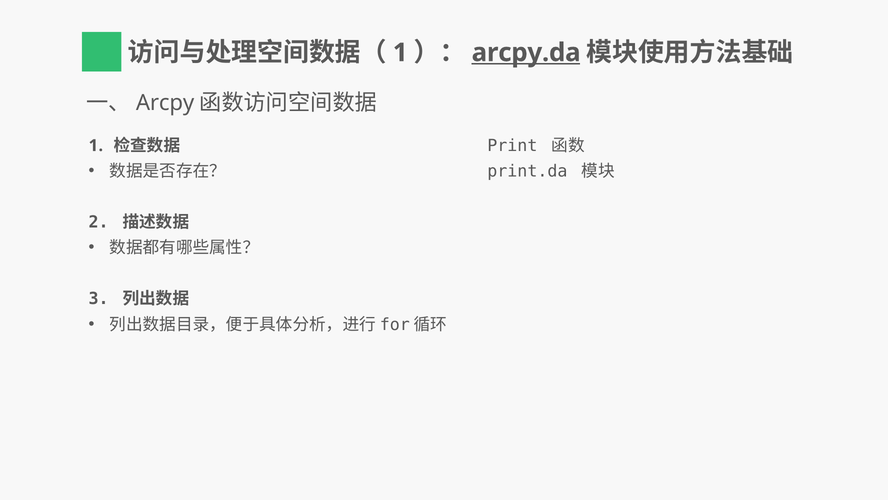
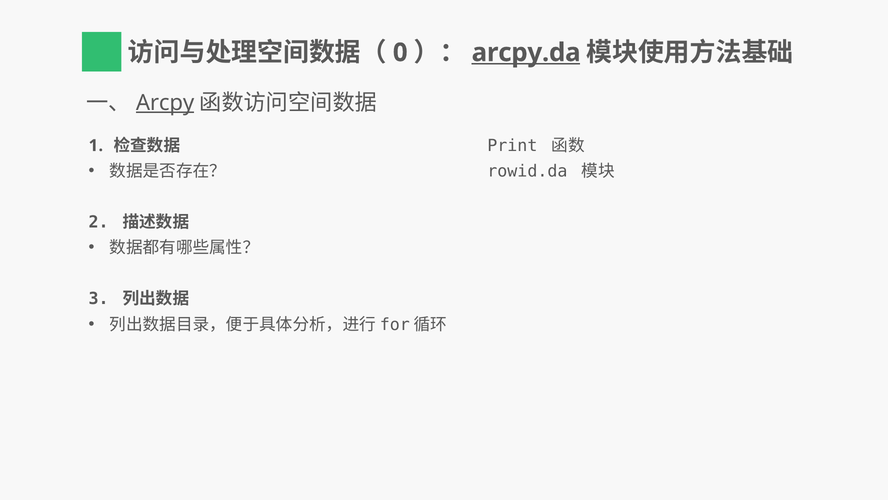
1: 1 -> 0 (400, 53)
Arcpy underline: none -> present (165, 103)
print.da: print.da -> rowid.da (527, 171)
